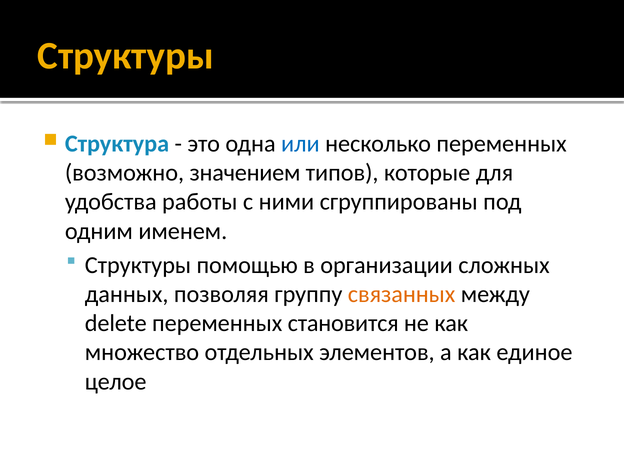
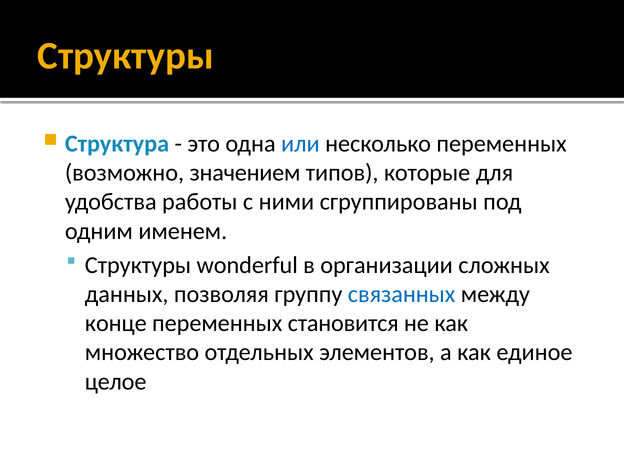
помощью: помощью -> wonderful (247, 265)
связанных colour: orange -> blue (402, 294)
delete: delete -> конце (116, 323)
